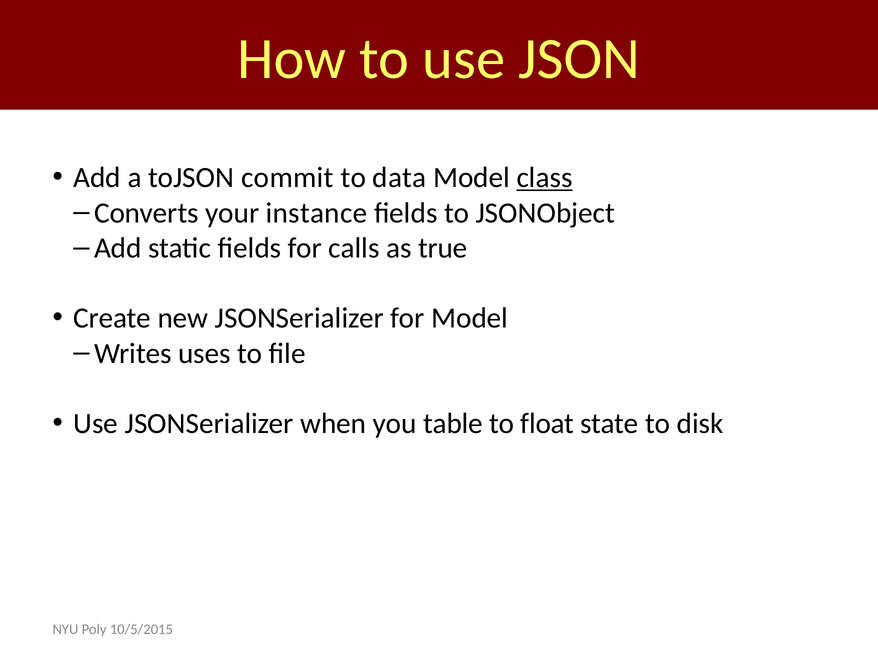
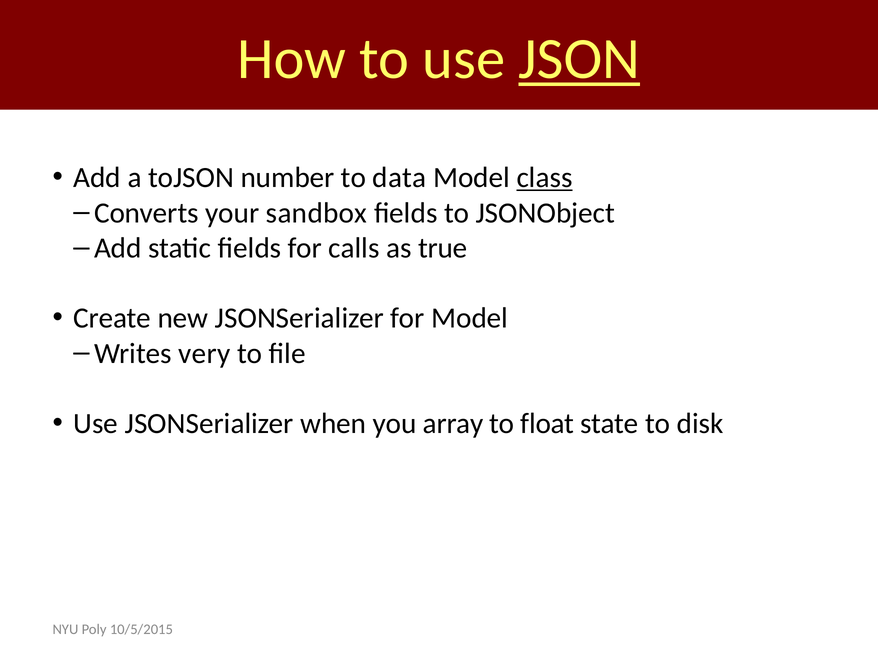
JSON underline: none -> present (579, 59)
commit: commit -> number (288, 178)
instance: instance -> sandbox (317, 213)
uses: uses -> very (204, 353)
table: table -> array (453, 423)
